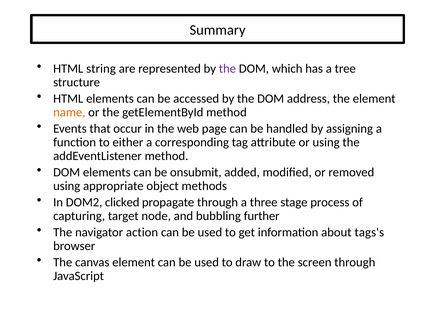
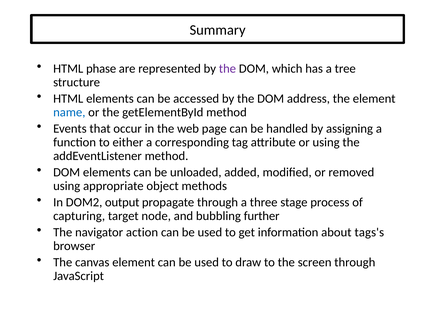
string: string -> phase (101, 69)
name colour: orange -> blue (69, 112)
onsubmit: onsubmit -> unloaded (196, 172)
clicked: clicked -> output (122, 202)
